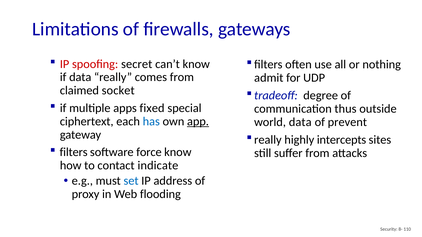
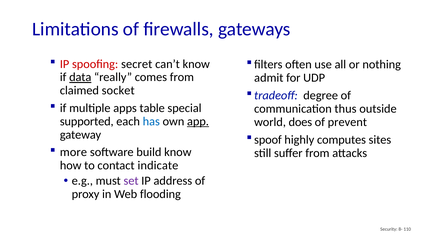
data underline: none -> present (80, 77)
fixed: fixed -> table (152, 108)
ciphertext: ciphertext -> supported (87, 122)
world data: data -> does (300, 122)
really: really -> spoof (268, 140)
intercepts: intercepts -> computes (342, 140)
filters: filters -> more (73, 152)
force: force -> build (149, 152)
set colour: blue -> purple (131, 181)
